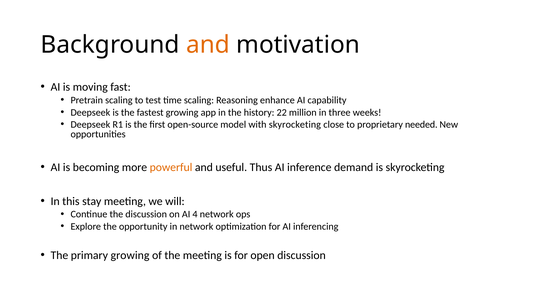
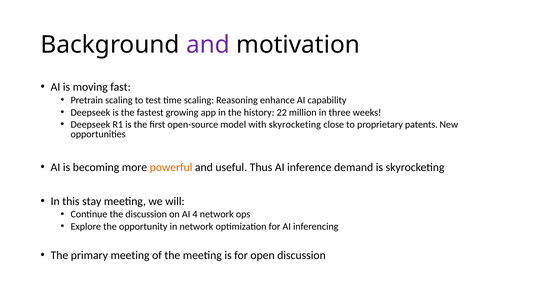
and colour: orange -> purple (208, 45)
needed: needed -> patents (421, 124)
primary growing: growing -> meeting (130, 255)
